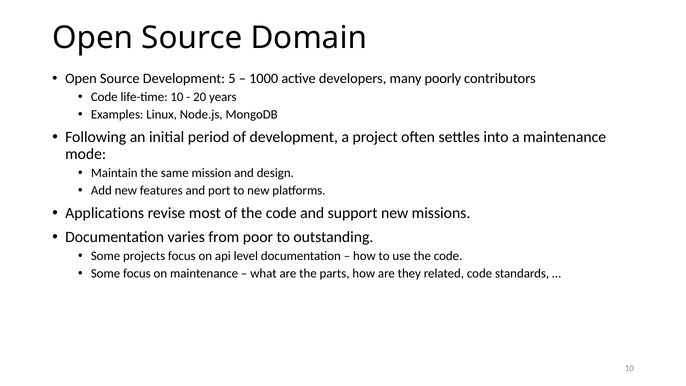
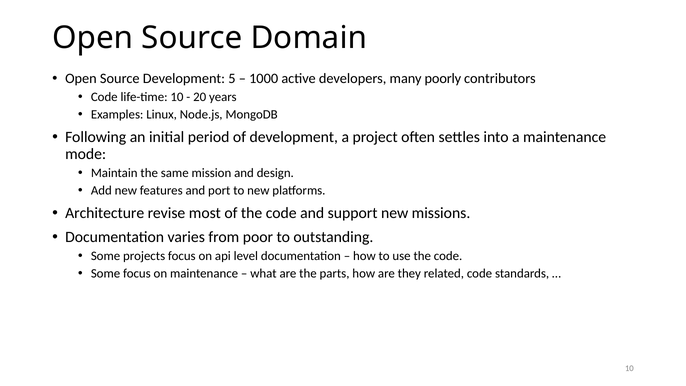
Applications: Applications -> Architecture (105, 213)
